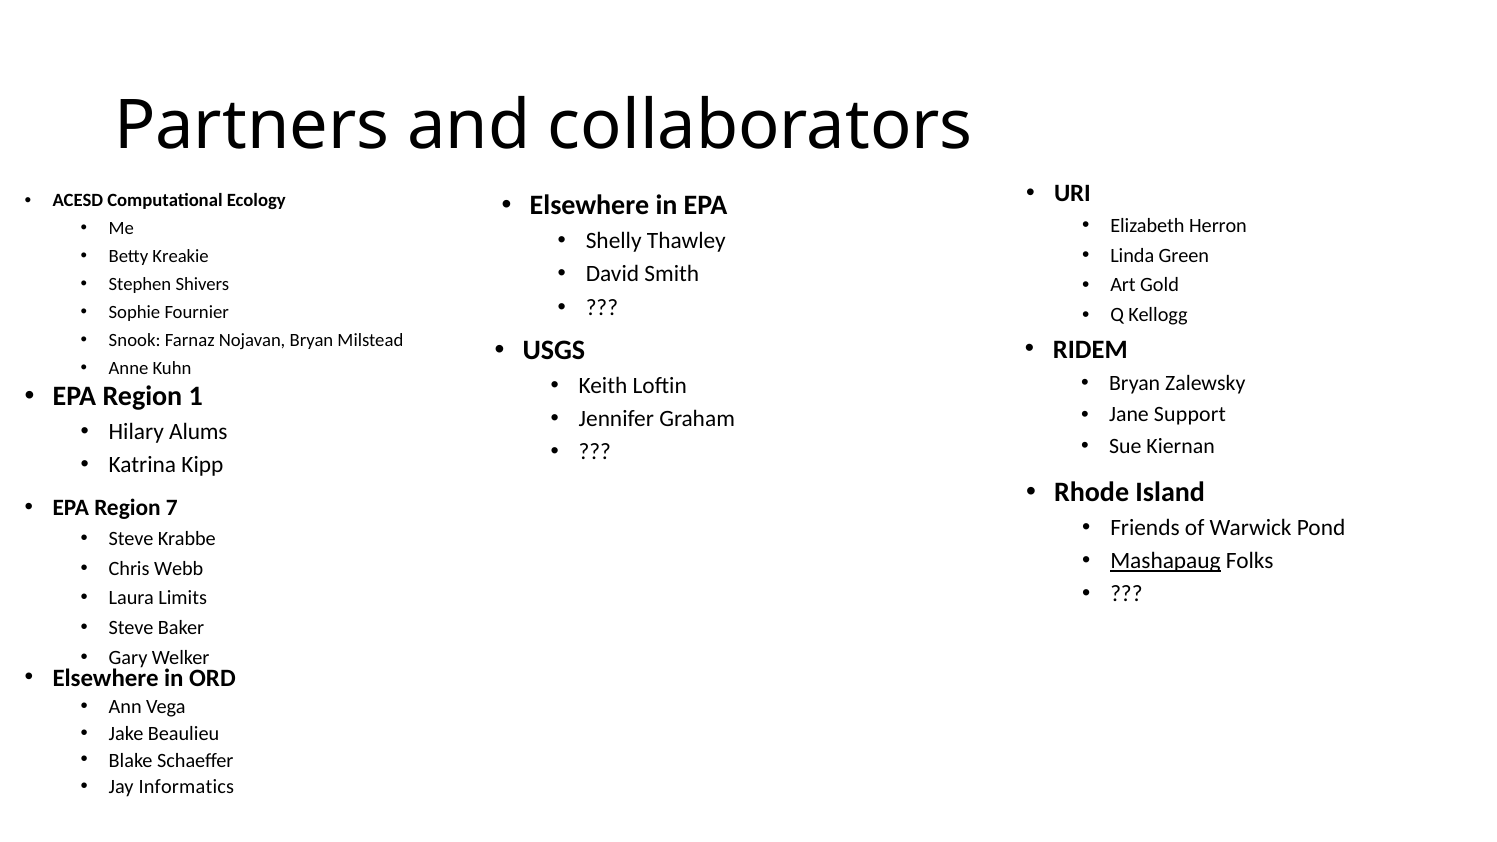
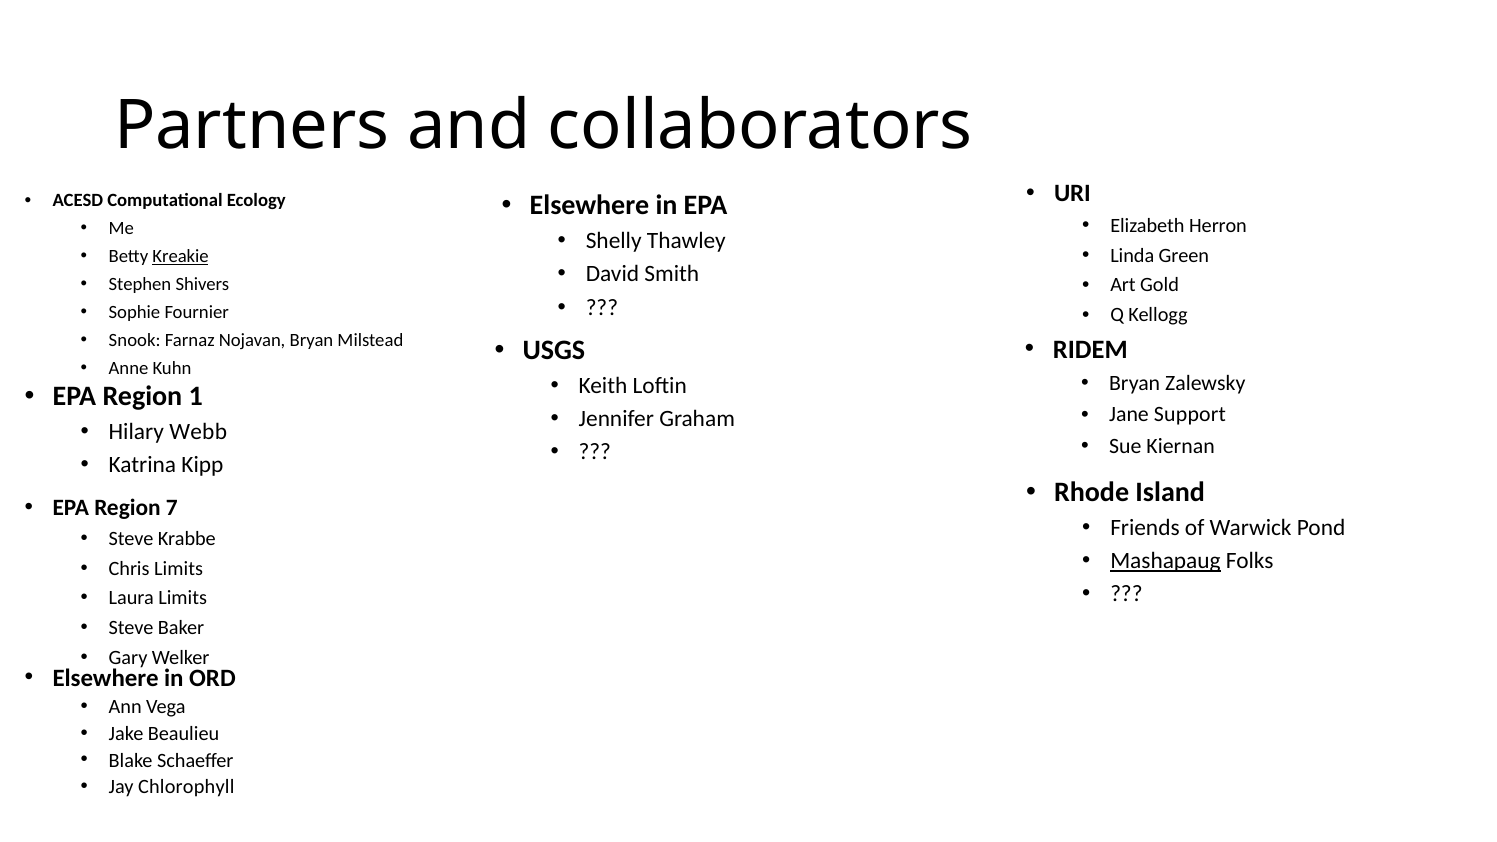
Kreakie underline: none -> present (181, 257)
Alums: Alums -> Webb (198, 432)
Chris Webb: Webb -> Limits (179, 568)
Informatics: Informatics -> Chlorophyll (186, 787)
